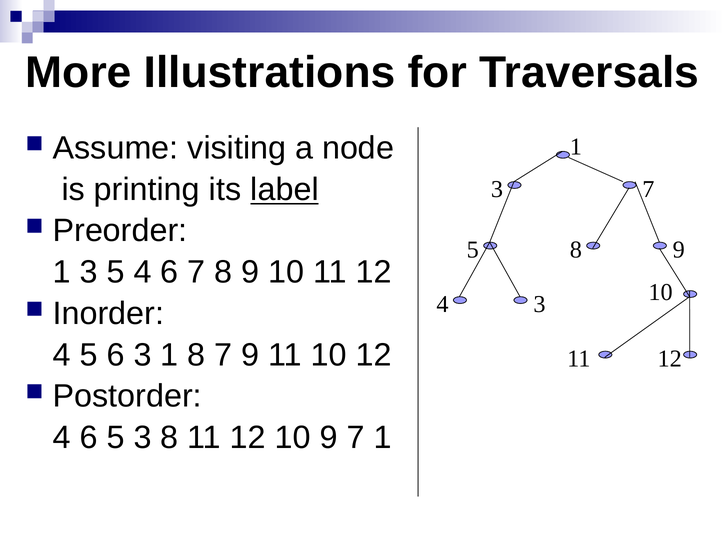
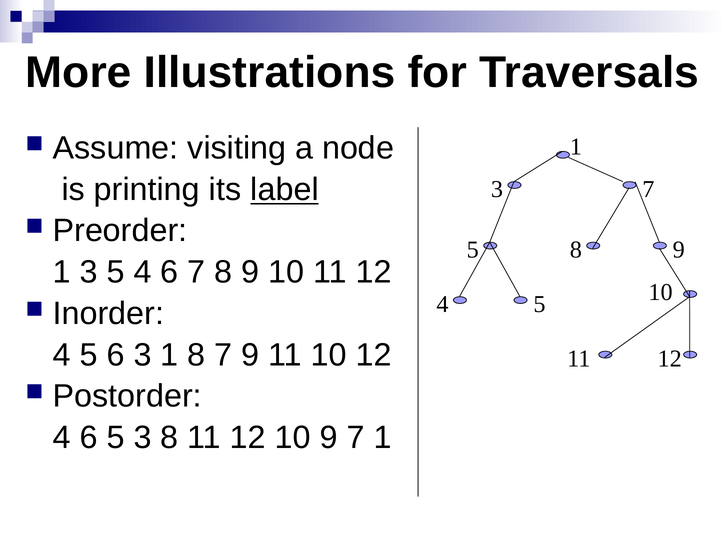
3: 3 -> 5 (539, 305)
